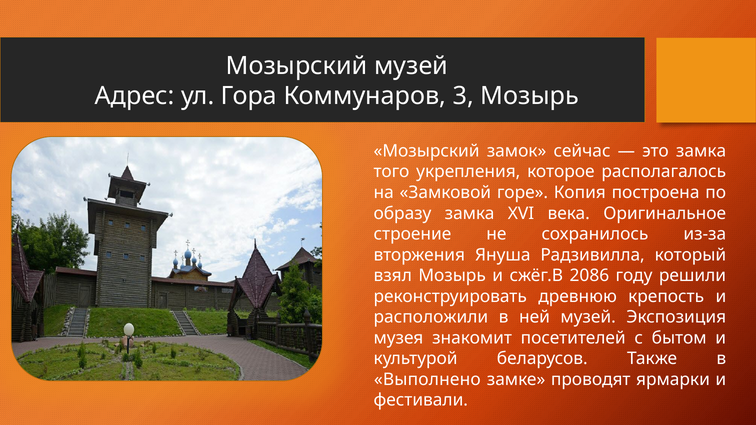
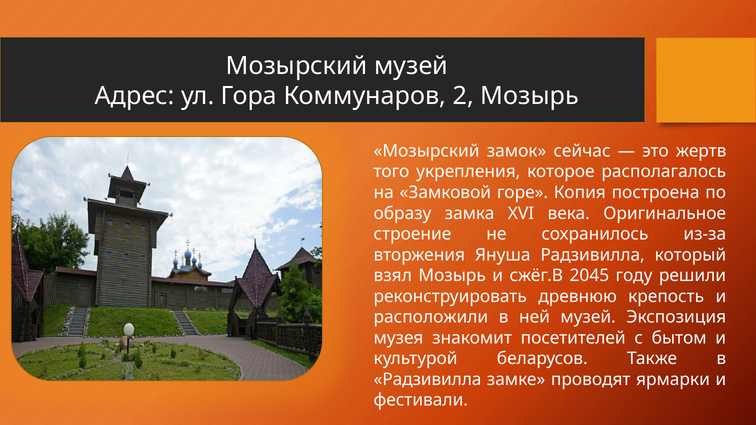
3: 3 -> 2 (463, 96)
это замка: замка -> жертв (701, 151)
2086: 2086 -> 2045 (589, 276)
Выполнено: Выполнено -> Радзивилла (428, 380)
